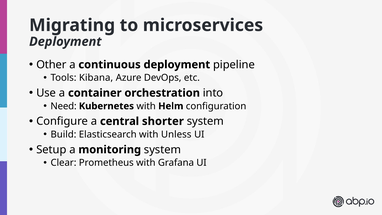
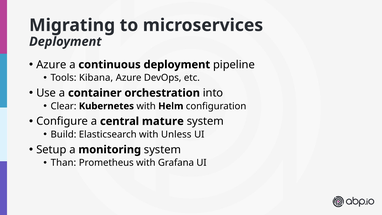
Other: Other -> Azure (51, 65)
Need: Need -> Clear (63, 106)
shorter: shorter -> mature (163, 121)
Clear: Clear -> Than (63, 163)
